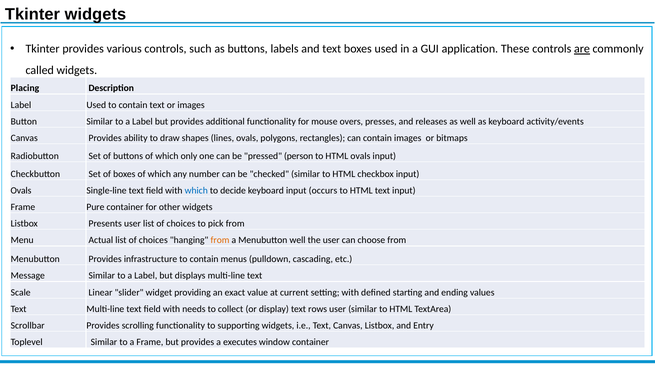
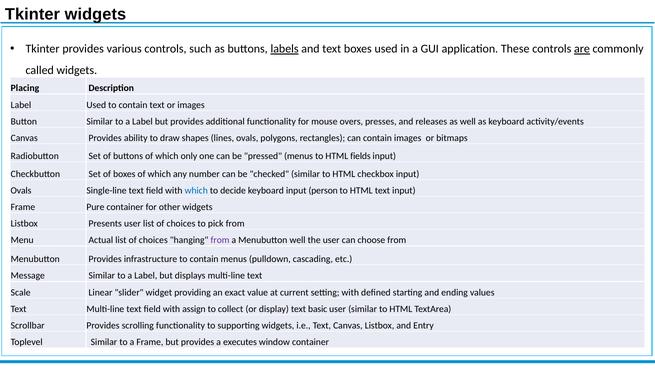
labels underline: none -> present (285, 49)
pressed person: person -> menus (299, 156)
HTML ovals: ovals -> fields (360, 156)
occurs: occurs -> person (323, 190)
from colour: orange -> purple (220, 240)
needs: needs -> assign (194, 308)
rows: rows -> basic (318, 308)
